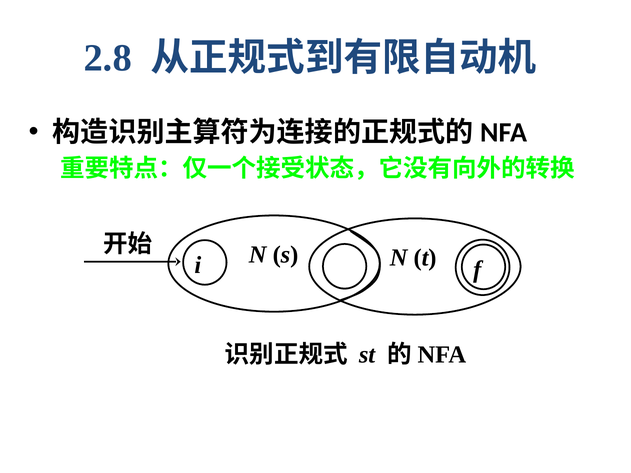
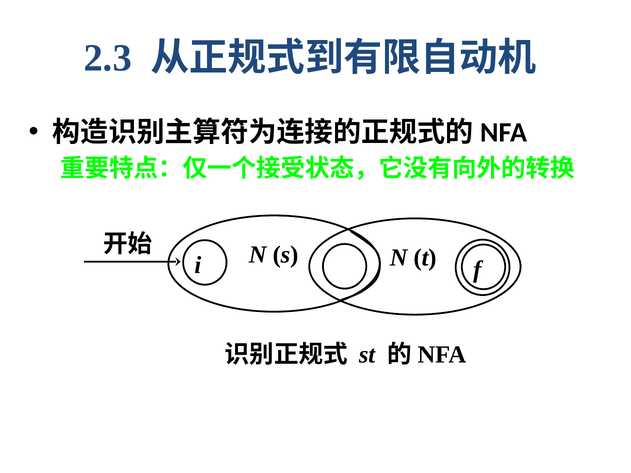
2.8: 2.8 -> 2.3 (108, 58)
